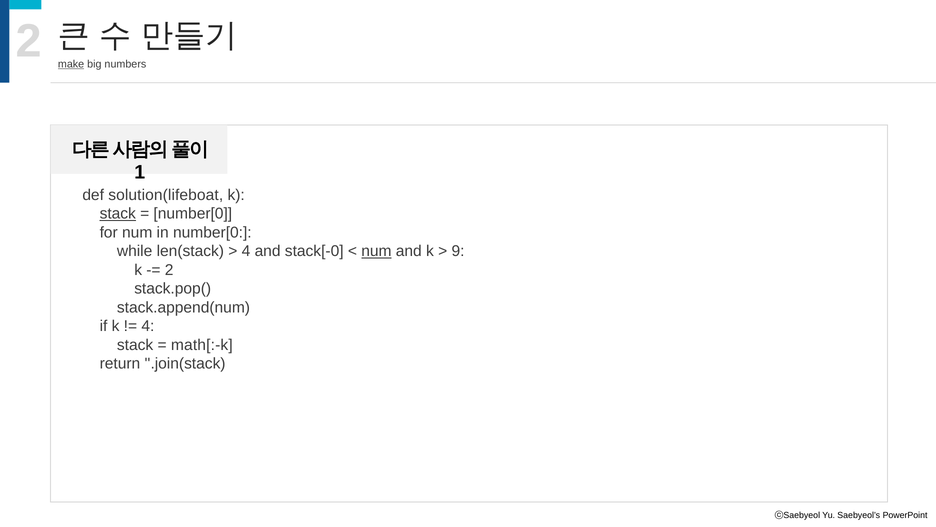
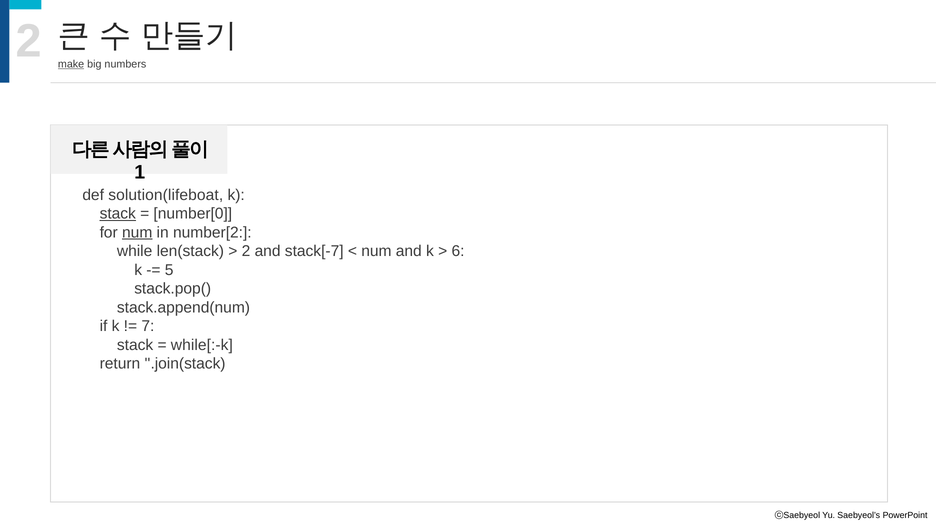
num underline: none -> present (137, 232)
in number[0: number[0 -> number[2 (212, 232)
4: 4 -> 2 (246, 251)
stack[-0: stack[-0 -> stack[-7 (314, 251)
num underline: present -> none (376, 251)
9: 9 -> 6 (458, 251)
2: 2 -> 5 (169, 270)
4: 4 -> 7 (148, 326)
math[:-k: math[:-k -> while[:-k (202, 345)
